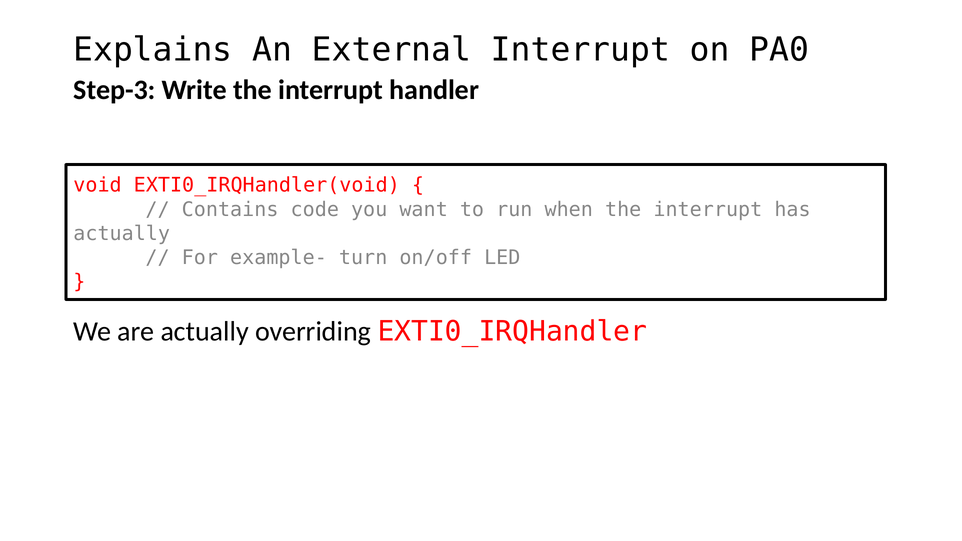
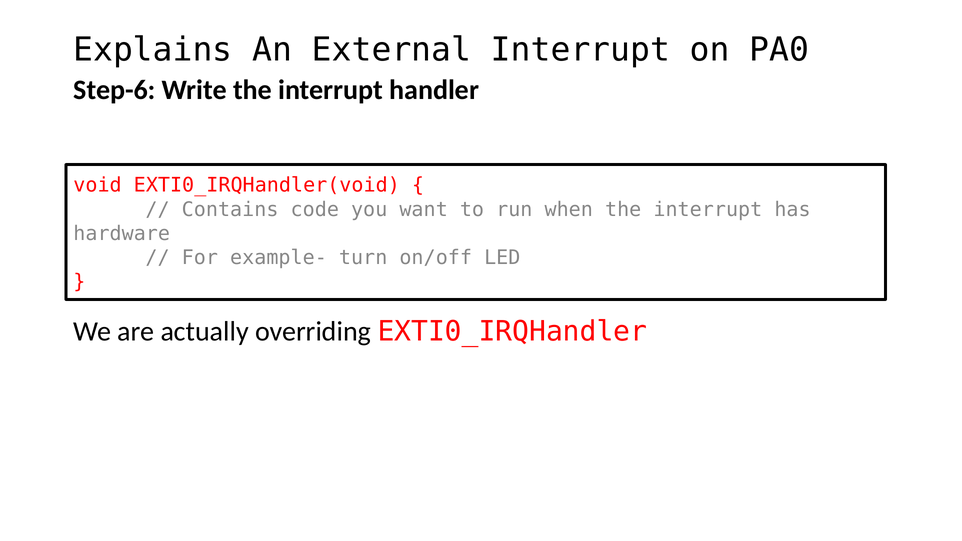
Step-3: Step-3 -> Step-6 (114, 90)
actually: actually -> hardware (122, 234)
